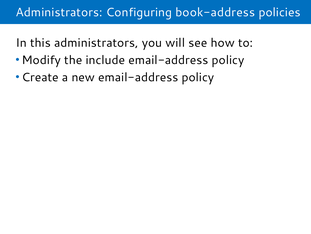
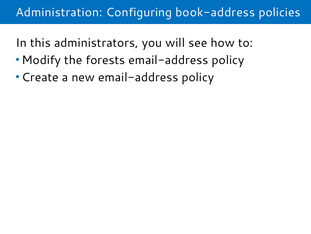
Administrators: Administrators -> Administration (59, 12)
include: include -> forests (105, 60)
